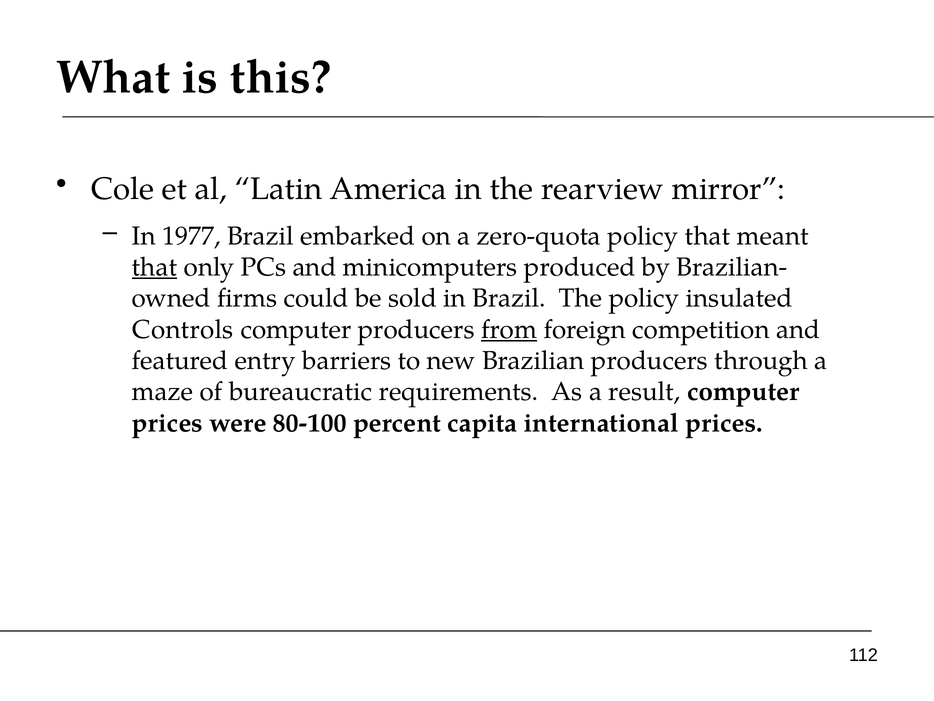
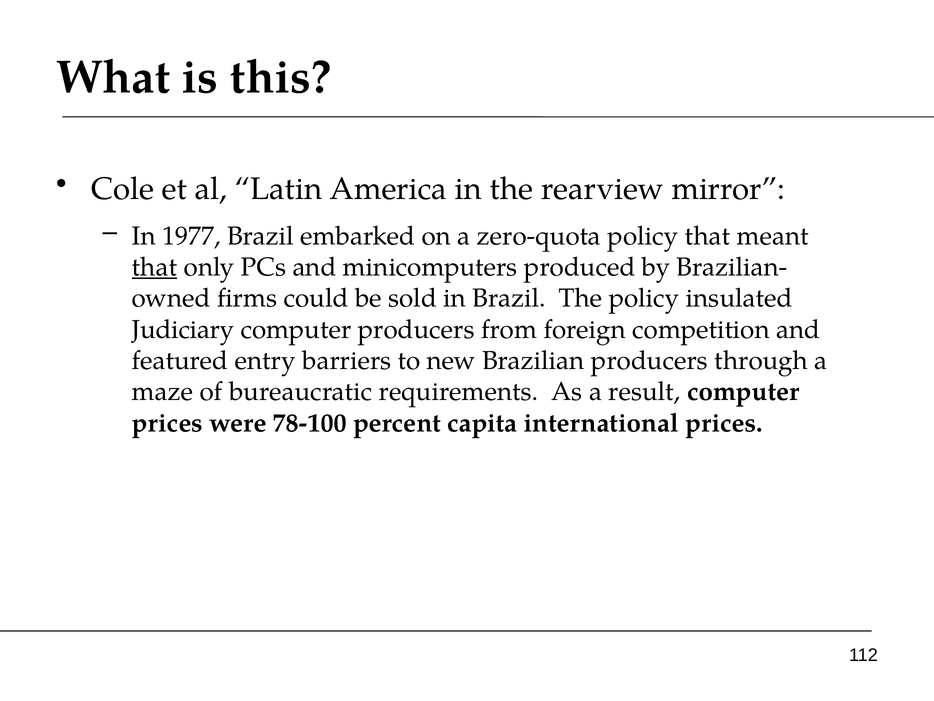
Controls: Controls -> Judiciary (183, 329)
from underline: present -> none (509, 329)
80-100: 80-100 -> 78-100 (310, 423)
